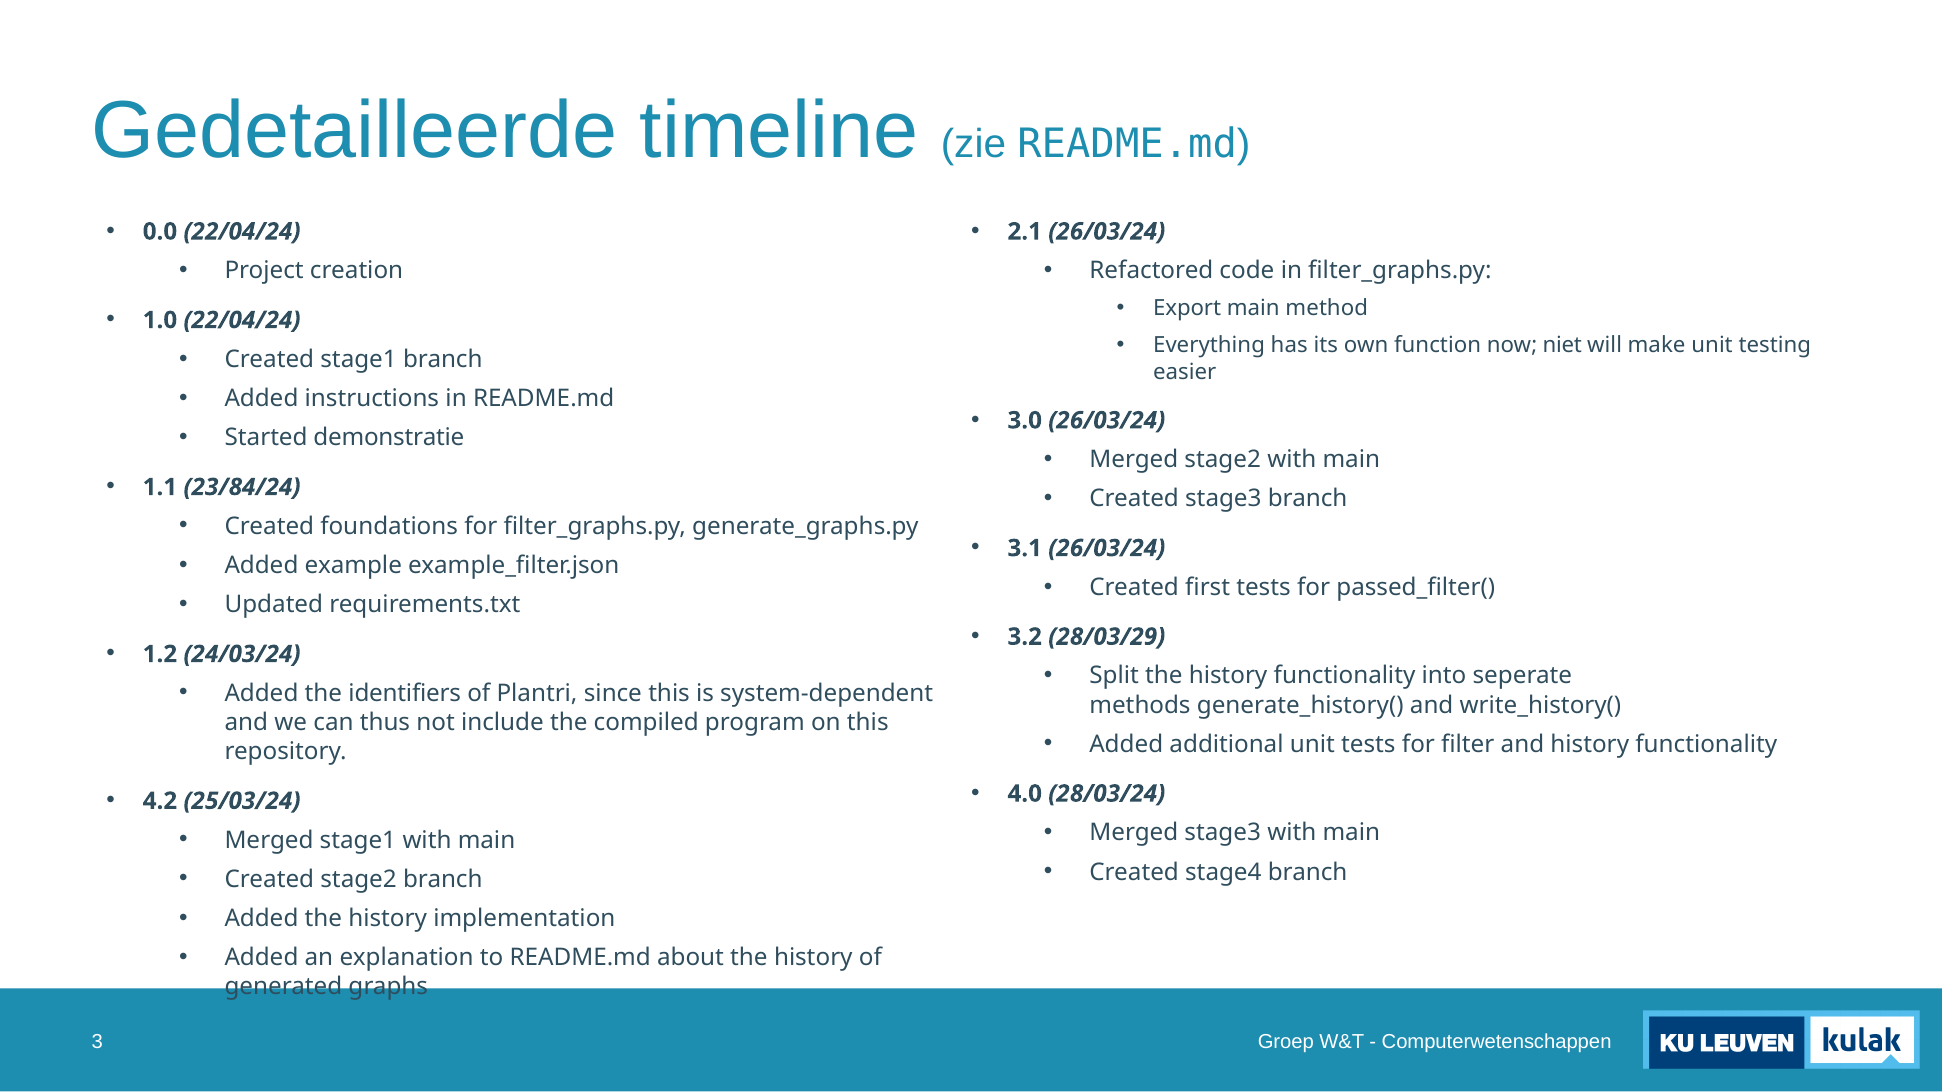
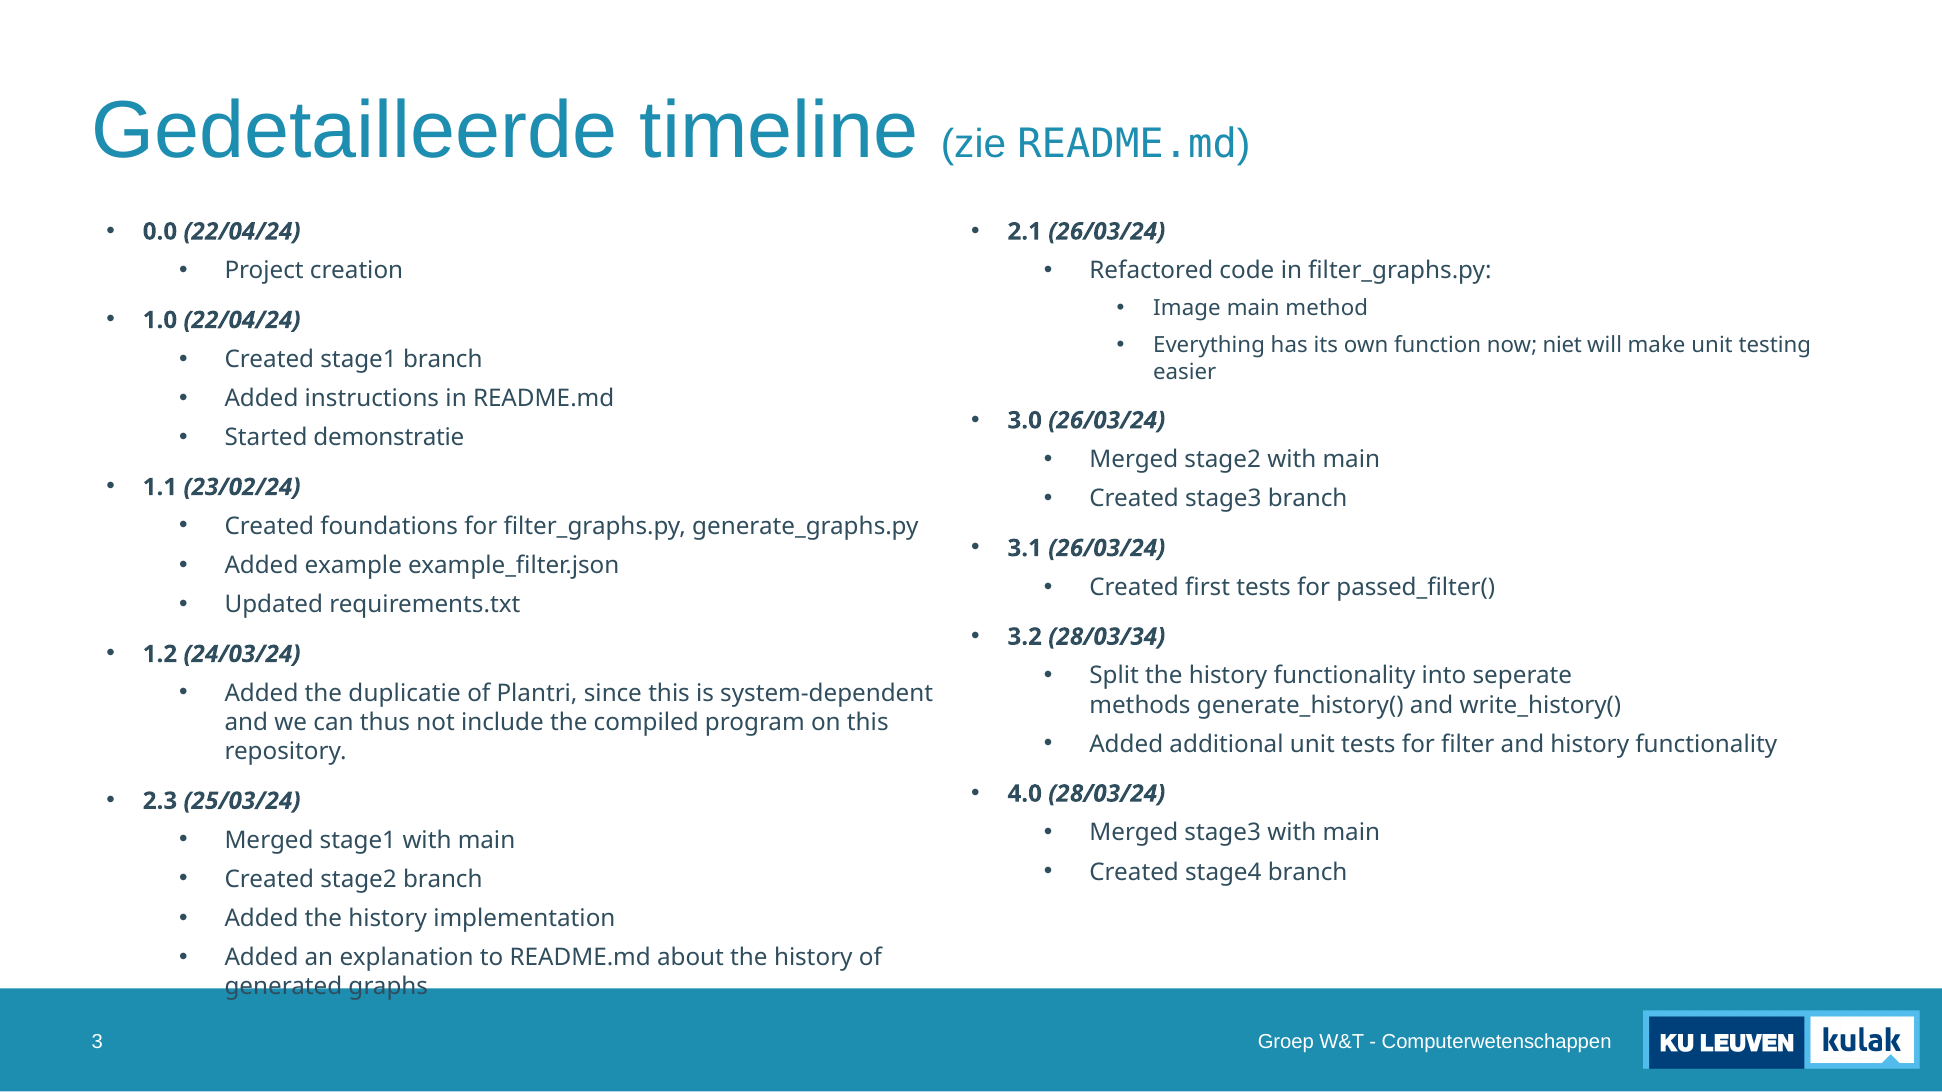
Export: Export -> Image (1187, 309)
23/84/24: 23/84/24 -> 23/02/24 (242, 487)
28/03/29: 28/03/29 -> 28/03/34 (1107, 637)
identifiers: identifiers -> duplicatie (405, 694)
4.2: 4.2 -> 2.3 (160, 801)
